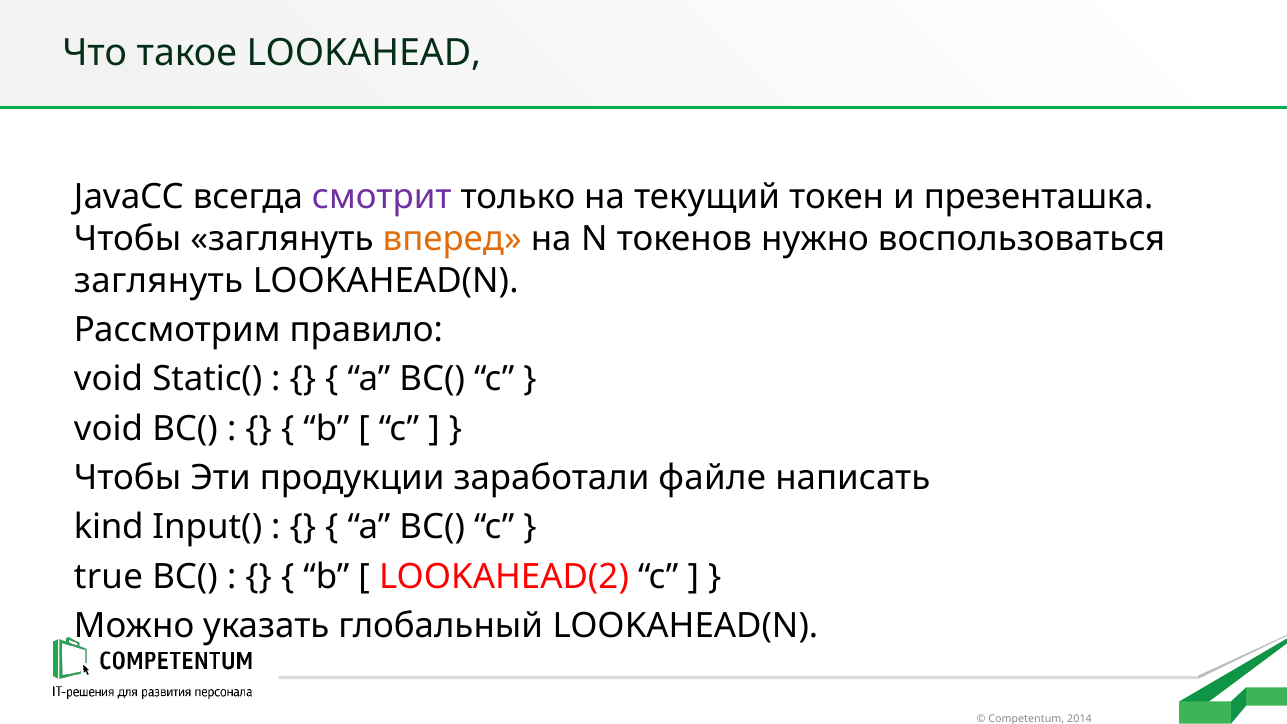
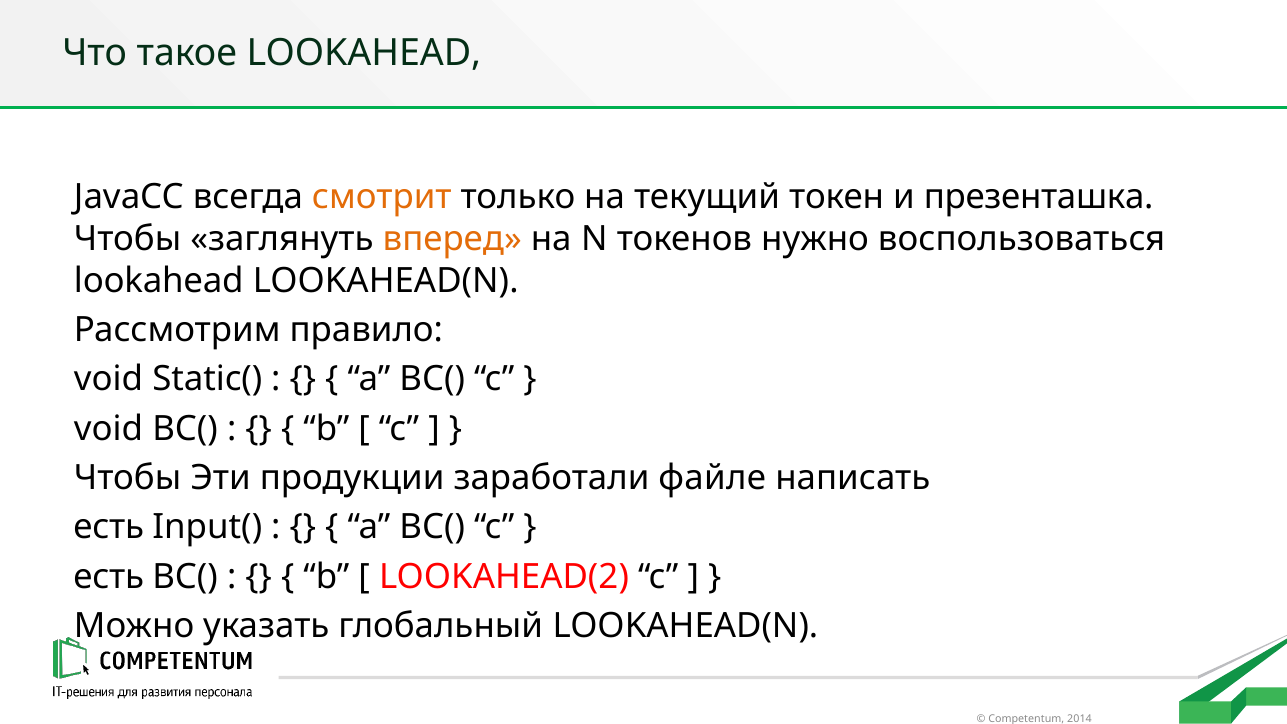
смотрит colour: purple -> orange (382, 197)
заглянуть: заглянуть -> lookahead (159, 281)
kind: kind -> есть (109, 527)
true: true -> есть (109, 577)
